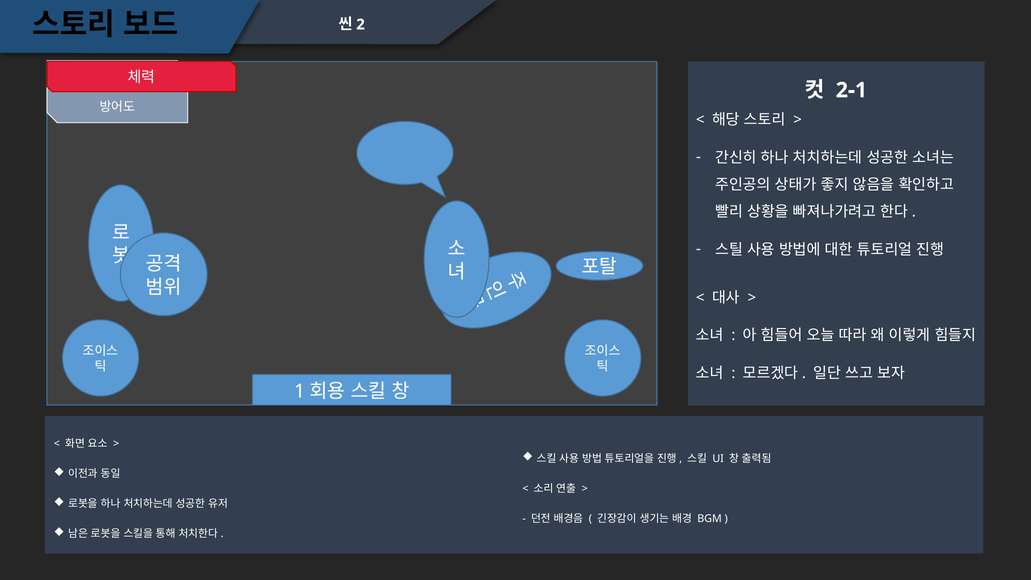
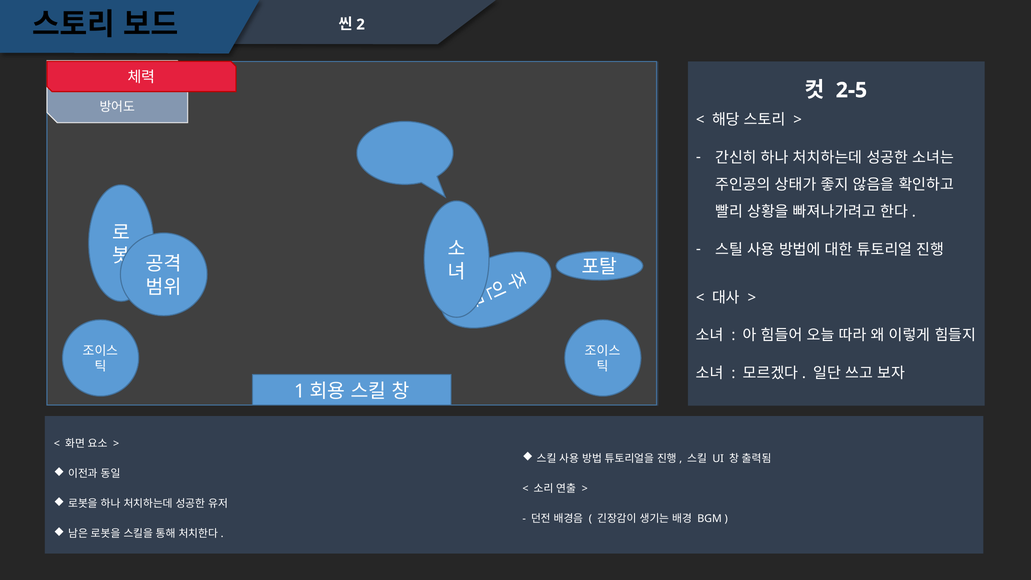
2-1: 2-1 -> 2-5 (851, 90)
